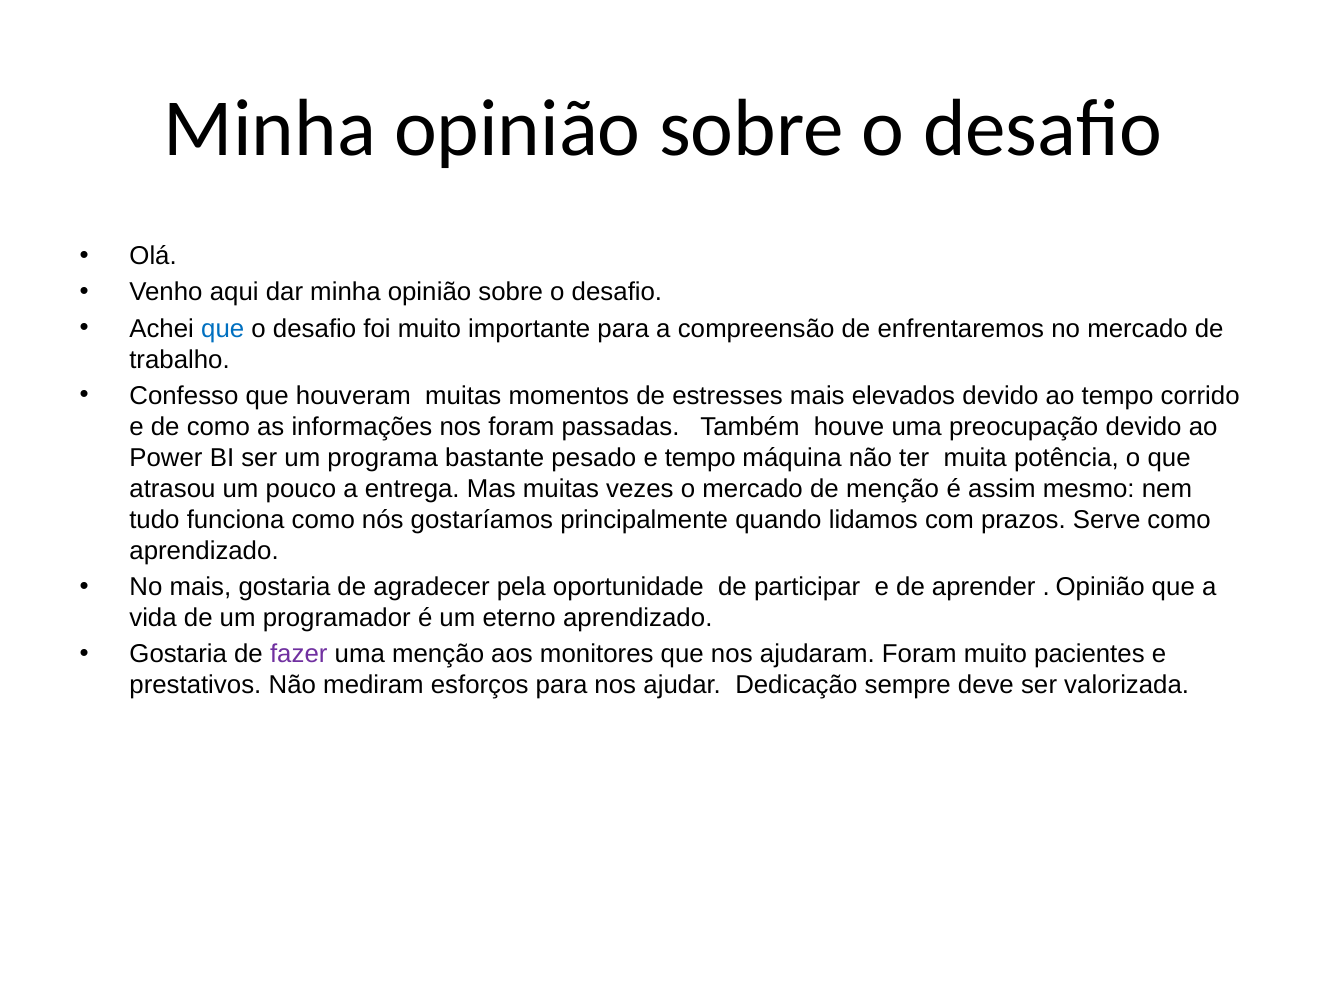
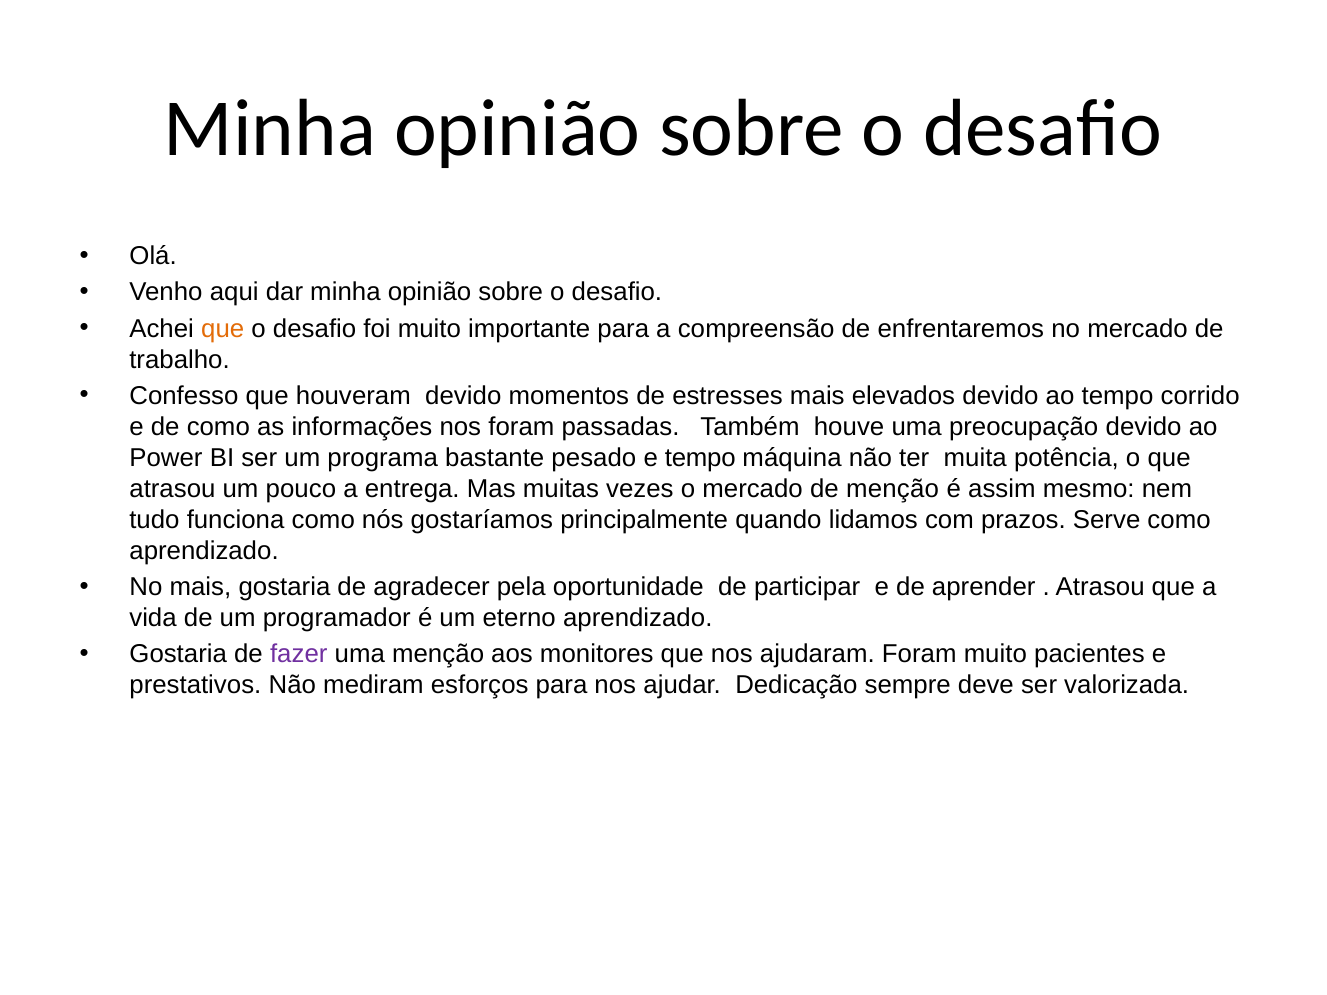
que colour: blue -> orange (223, 329)
houveram muitas: muitas -> devido (463, 396)
Opinião: Opinião -> Atrasou (1100, 587)
